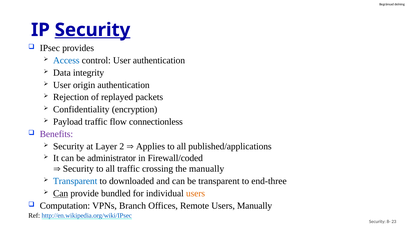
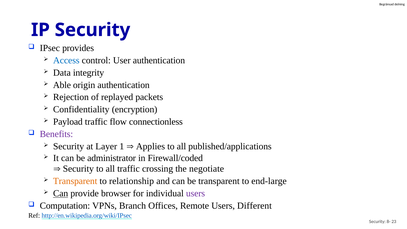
Security underline: present -> none (92, 30)
User: User -> Able (62, 85)
2: 2 -> 1 (122, 146)
the manually: manually -> negotiate (207, 169)
Transparent colour: blue -> orange (75, 181)
downloaded: downloaded -> relationship (132, 181)
end-three: end-three -> end-large (269, 181)
bundled: bundled -> browser (116, 193)
users colour: orange -> purple (196, 193)
Users Manually: Manually -> Different (254, 206)
